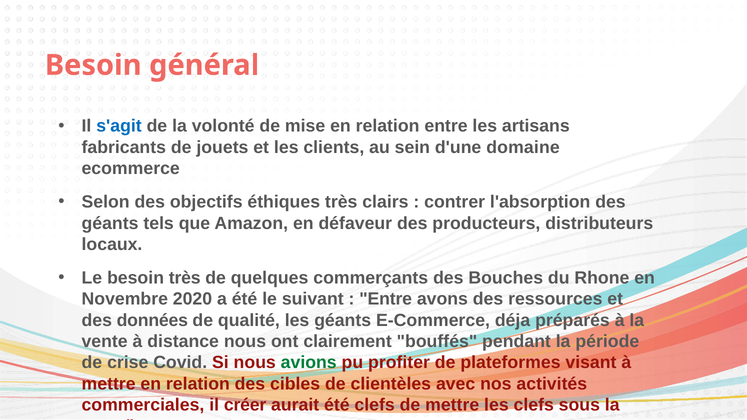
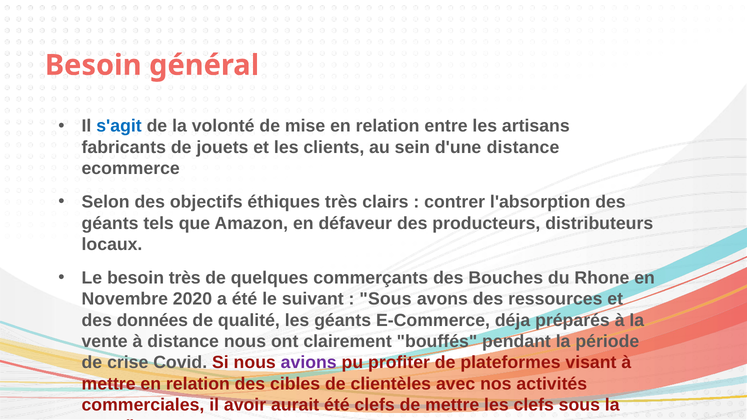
d'une domaine: domaine -> distance (523, 147)
Entre: Entre -> Sous (386, 299)
avions colour: green -> purple (309, 363)
créer: créer -> avoir (245, 405)
